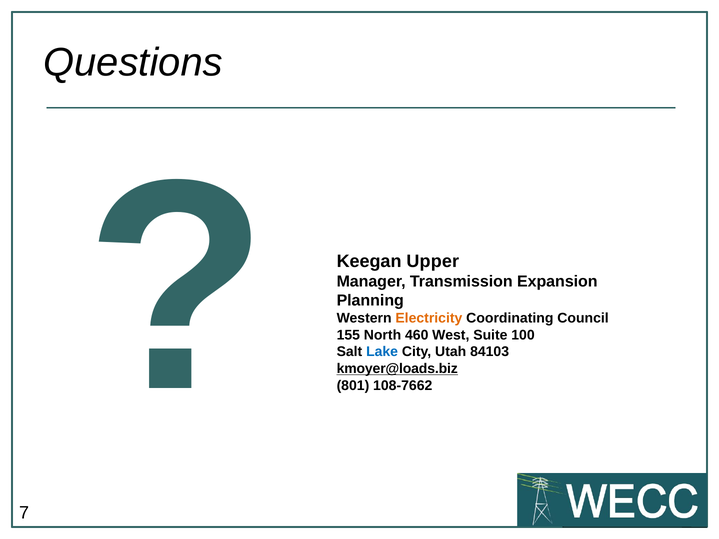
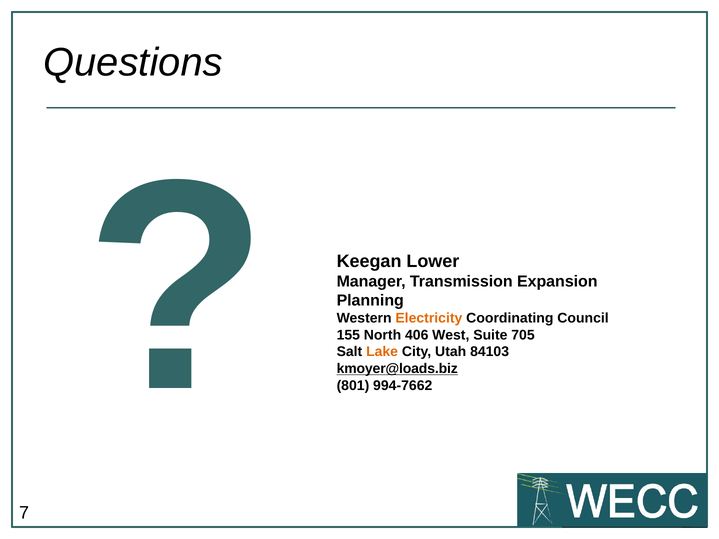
Upper: Upper -> Lower (433, 261)
460: 460 -> 406 (417, 335)
100: 100 -> 705 (523, 335)
Lake colour: blue -> orange (382, 352)
108-7662: 108-7662 -> 994-7662 (403, 386)
